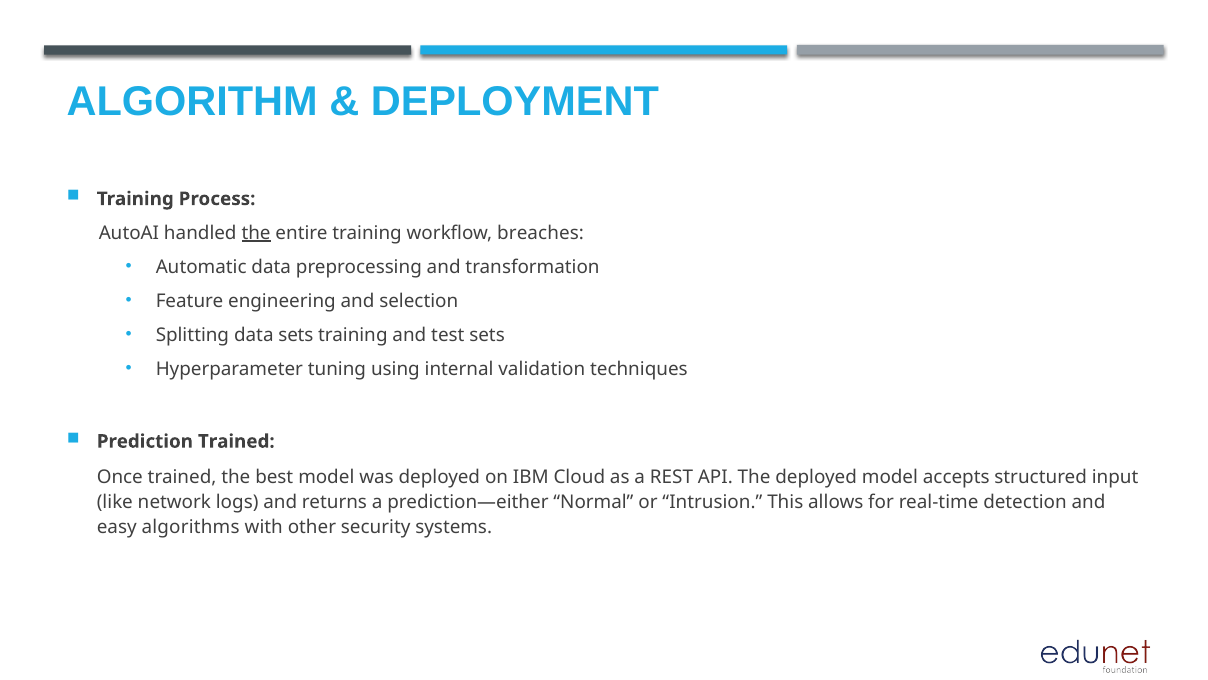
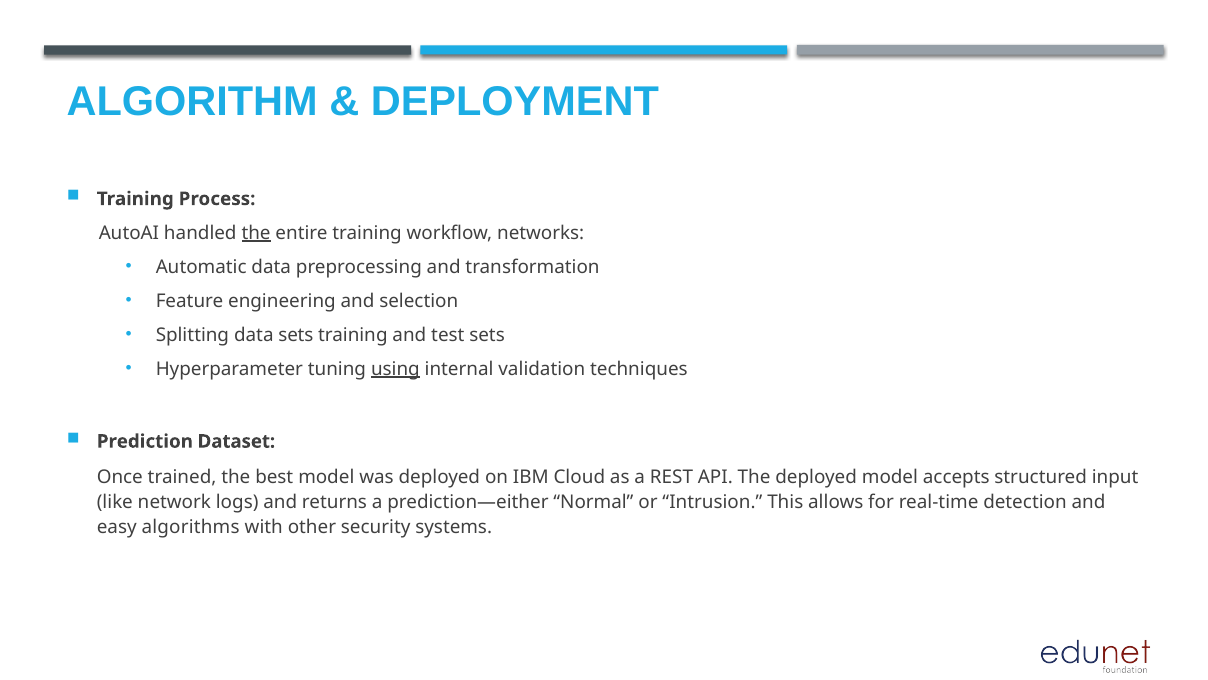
breaches: breaches -> networks (541, 233)
using underline: none -> present (395, 369)
Prediction Trained: Trained -> Dataset (236, 441)
